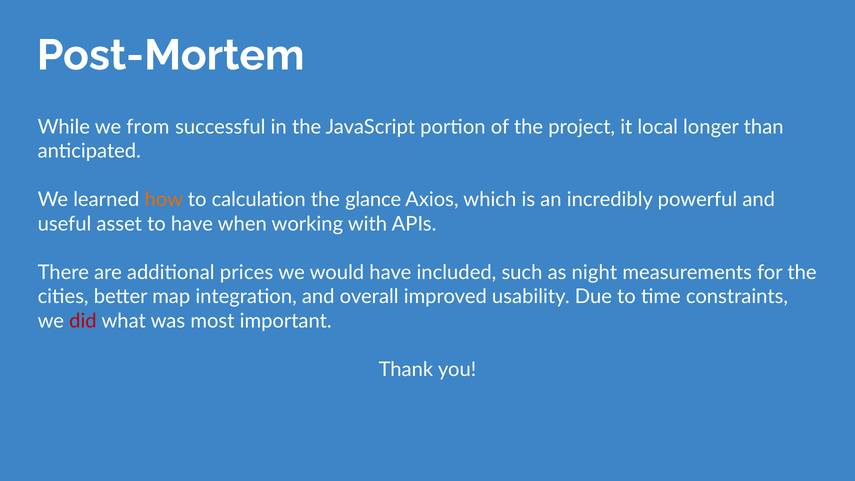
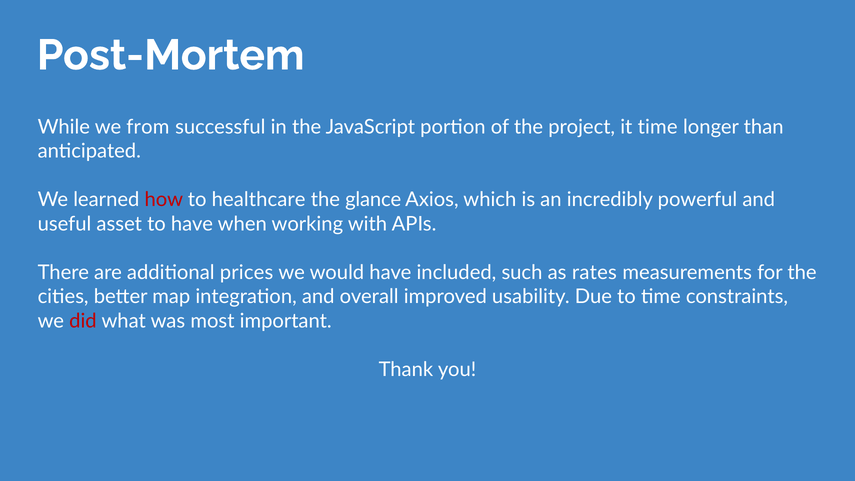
it local: local -> time (658, 127)
how colour: orange -> red (164, 200)
calculation: calculation -> healthcare (259, 200)
night: night -> rates (594, 272)
